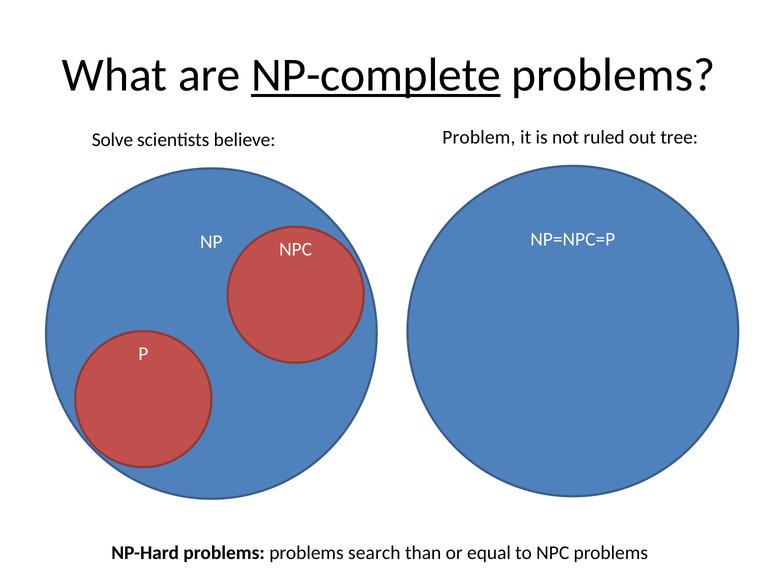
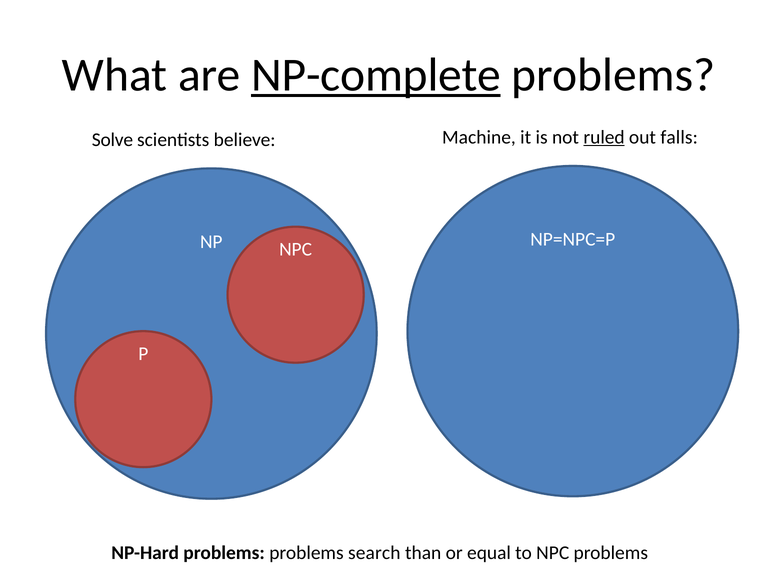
Problem: Problem -> Machine (479, 137)
ruled underline: none -> present (604, 137)
tree: tree -> falls (679, 137)
